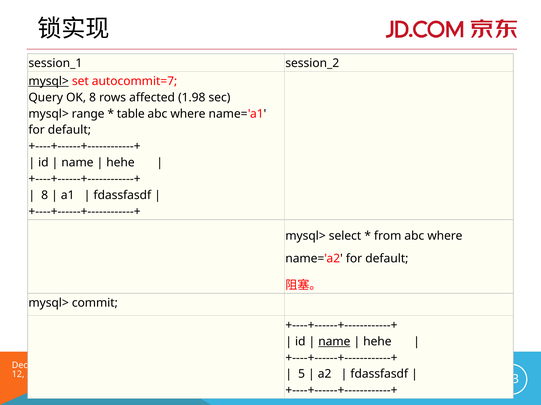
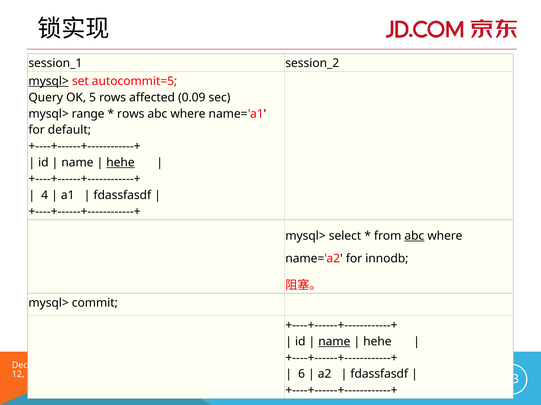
autocommit=7: autocommit=7 -> autocommit=5 (135, 81)
OK 8: 8 -> 5 (93, 98)
1.98: 1.98 -> 0.09 (192, 98)
table: table -> rows (131, 114)
hehe underline: none -> present (120, 163)
8: 8 -> 4 (45, 196)
abc underline: none -> present (414, 236)
name='a2 for default: default -> innodb (387, 259)
5: 5 -> 6 (302, 375)
